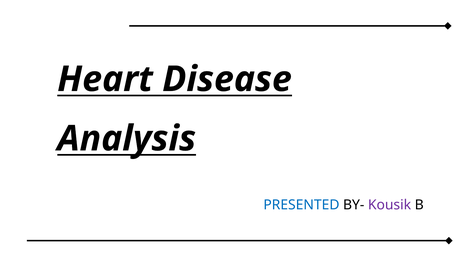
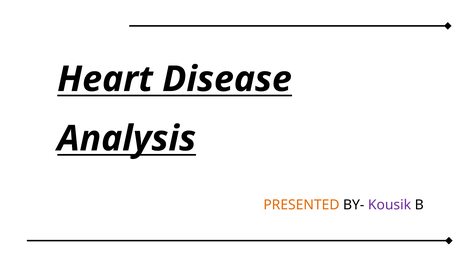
PRESENTED colour: blue -> orange (301, 205)
